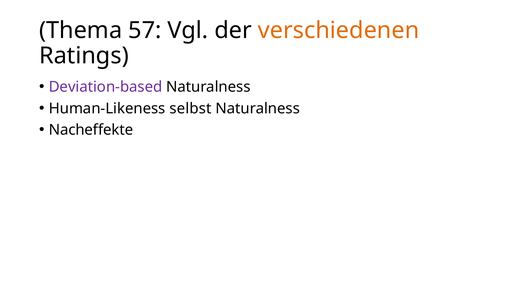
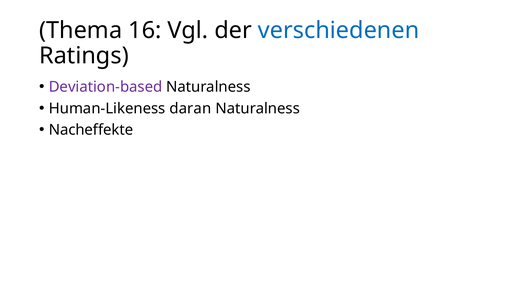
57: 57 -> 16 (145, 30)
verschiedenen colour: orange -> blue (339, 30)
selbst: selbst -> daran (190, 108)
